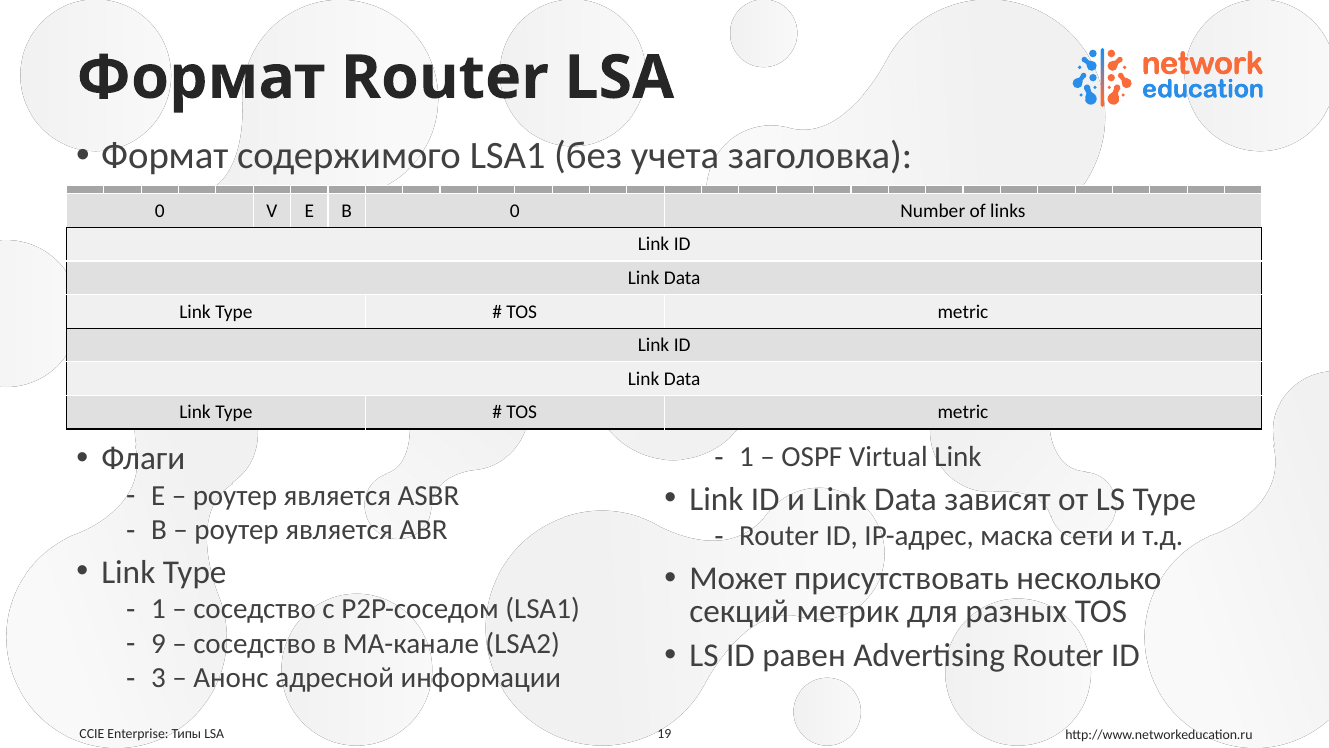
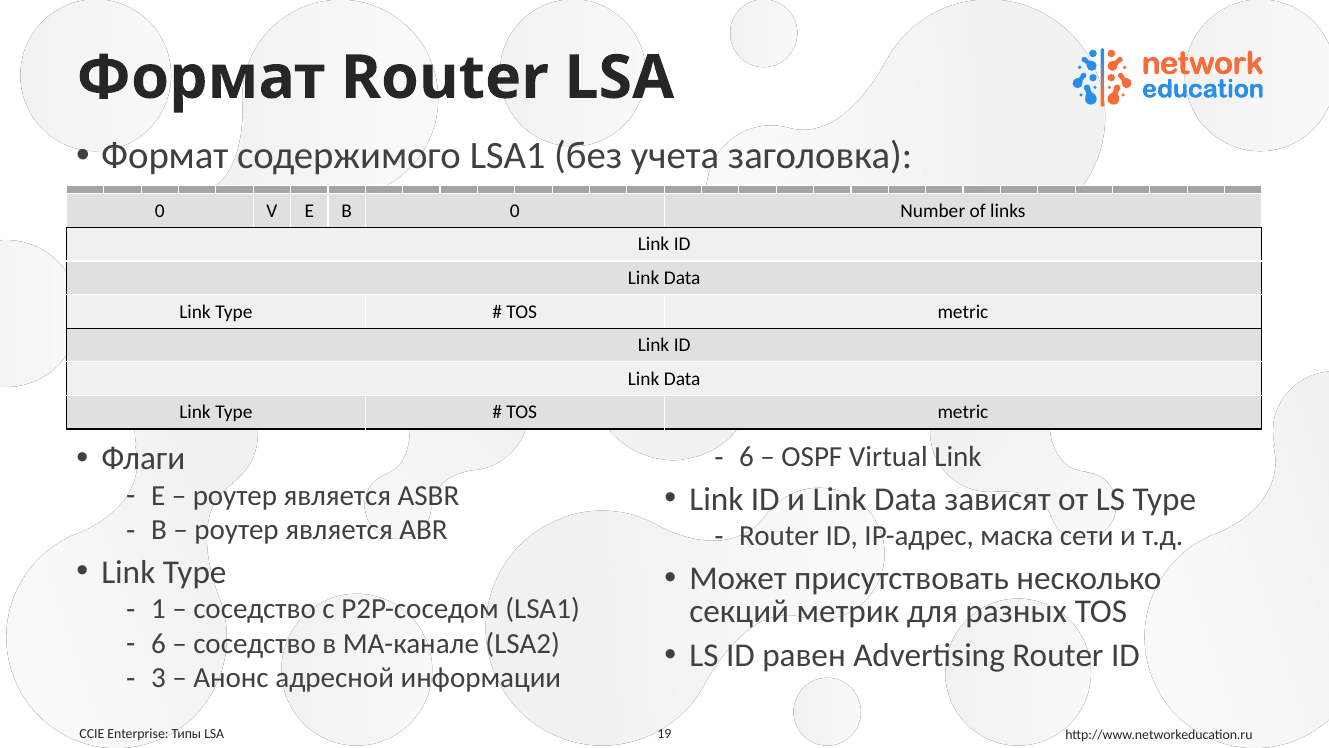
1: 1 -> 6 (747, 457)
9: 9 -> 6 (158, 643)
